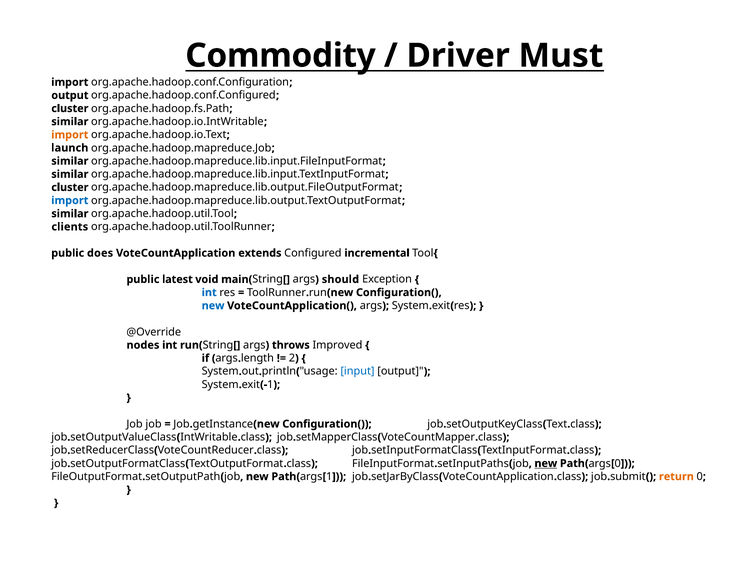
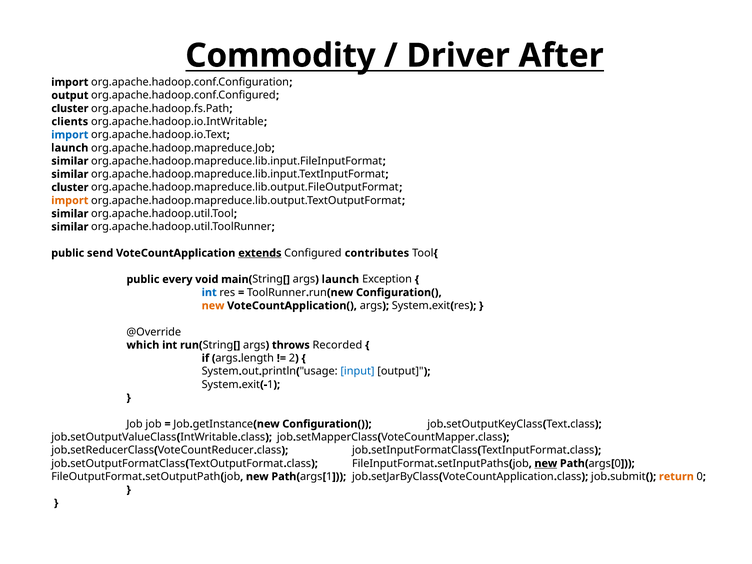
Must: Must -> After (561, 56)
similar: similar -> clients (70, 122)
import colour: orange -> blue (70, 135)
import colour: blue -> orange (70, 200)
clients: clients -> similar (70, 227)
does: does -> send (100, 253)
extends underline: none -> present (260, 253)
incremental: incremental -> contributes (377, 253)
latest: latest -> every (177, 279)
args should: should -> launch (340, 279)
new colour: blue -> orange (213, 306)
nodes: nodes -> which (143, 345)
Improved: Improved -> Recorded (337, 345)
